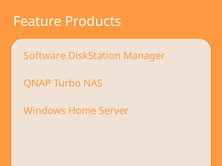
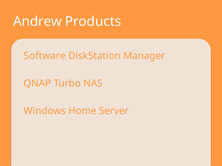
Feature: Feature -> Andrew (37, 21)
